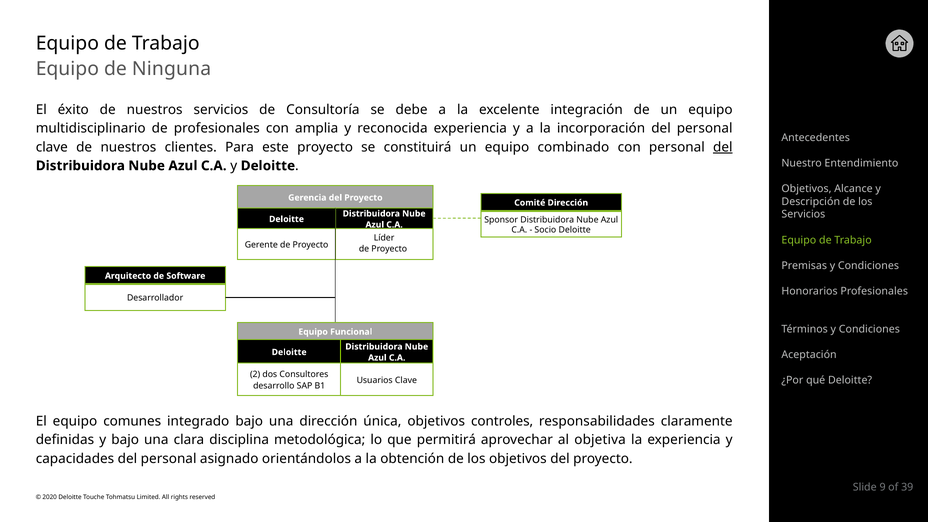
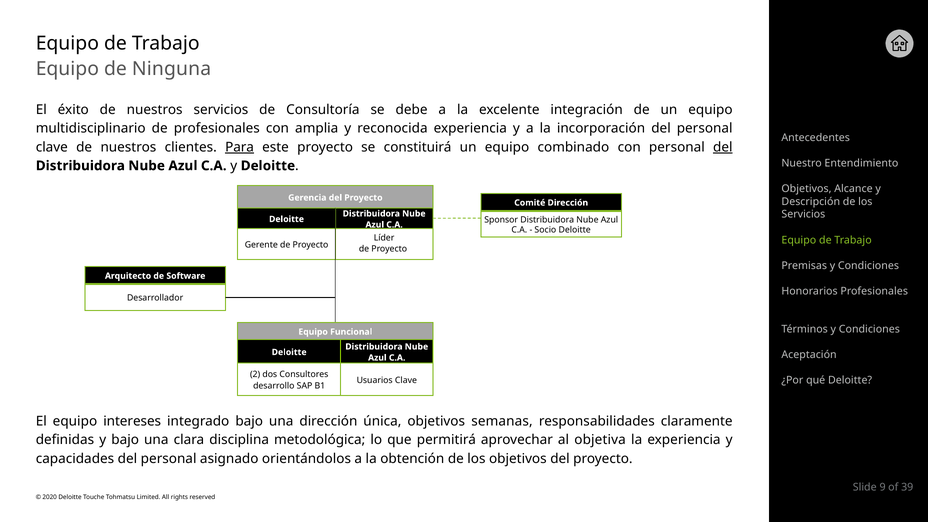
Para underline: none -> present (240, 147)
comunes: comunes -> intereses (132, 421)
controles: controles -> semanas (502, 421)
